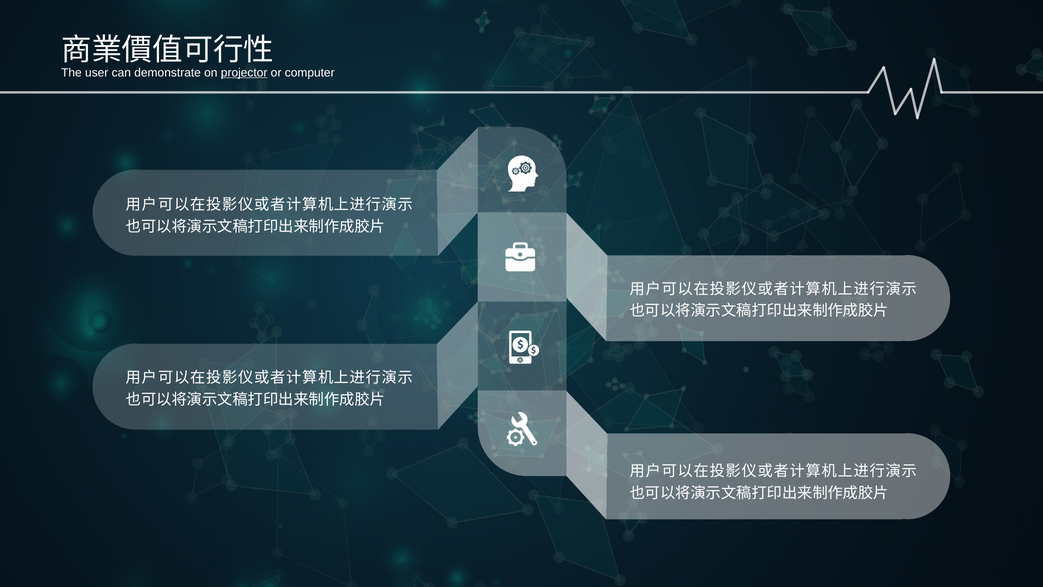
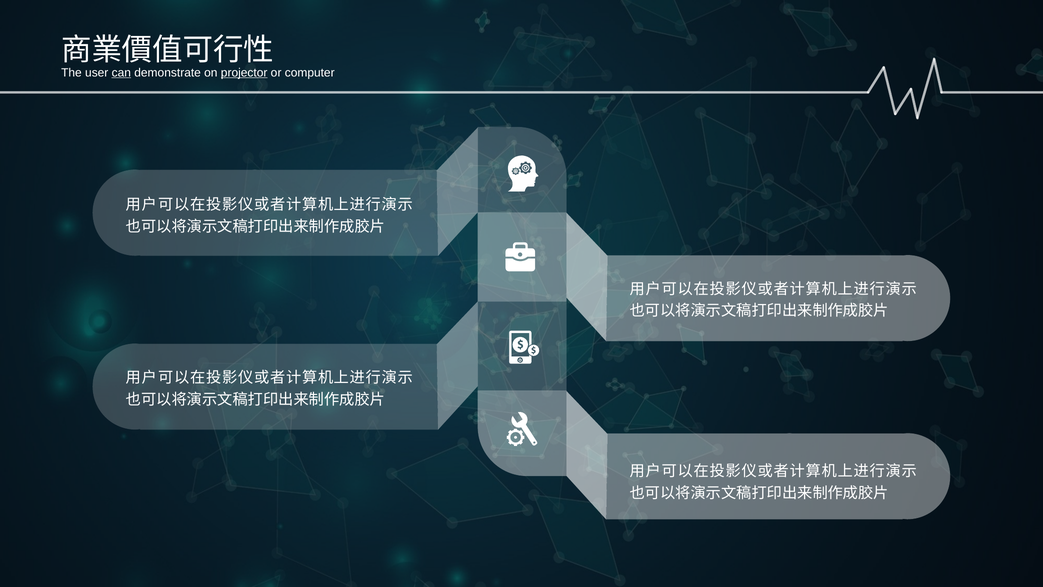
can underline: none -> present (121, 73)
